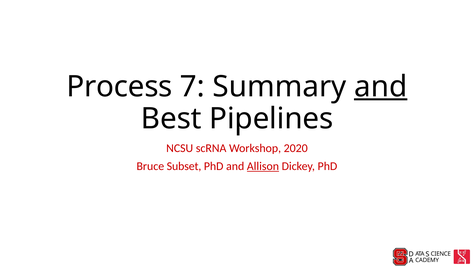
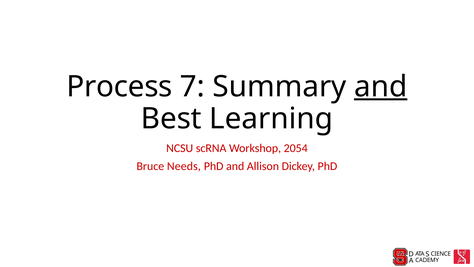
Pipelines: Pipelines -> Learning (271, 118)
2020: 2020 -> 2054 (296, 148)
Subset: Subset -> Needs (184, 166)
Allison underline: present -> none (263, 166)
